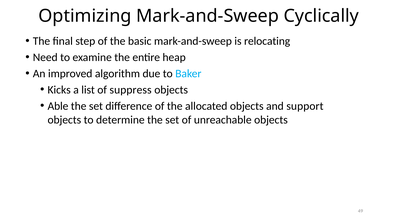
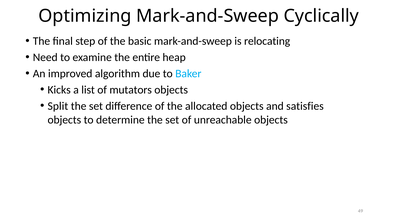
suppress: suppress -> mutators (131, 90)
Able: Able -> Split (58, 106)
support: support -> satisfies (305, 106)
